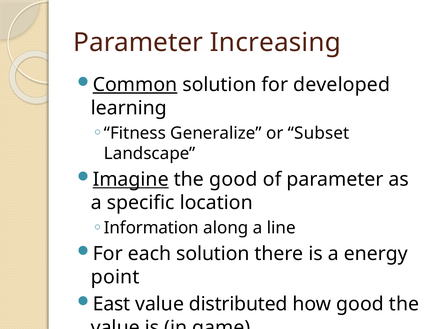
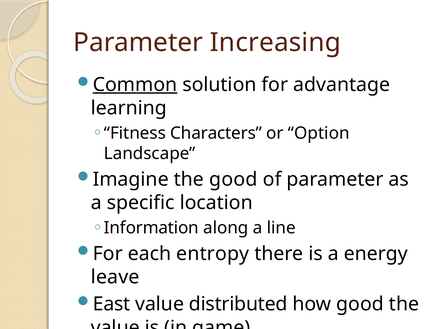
developed: developed -> advantage (342, 85)
Generalize: Generalize -> Characters (216, 133)
Subset: Subset -> Option (319, 133)
Imagine underline: present -> none (131, 180)
each solution: solution -> entropy (213, 254)
point: point -> leave (115, 277)
